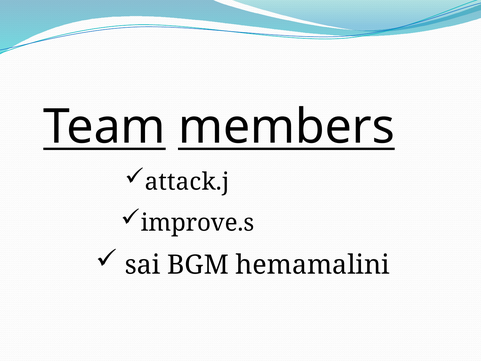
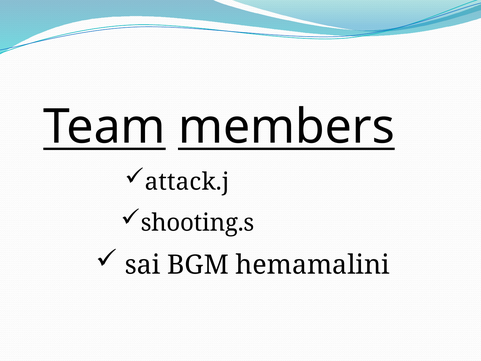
improve.s: improve.s -> shooting.s (198, 223)
